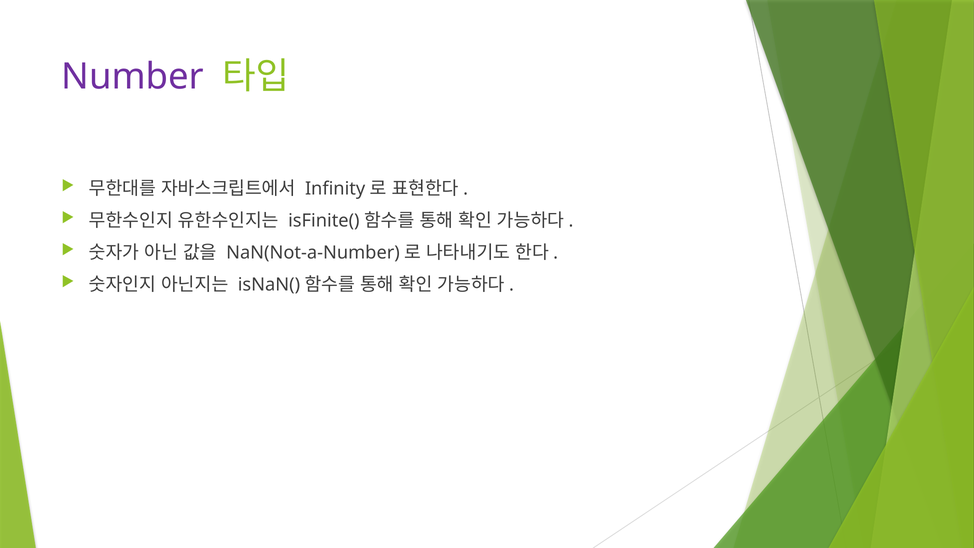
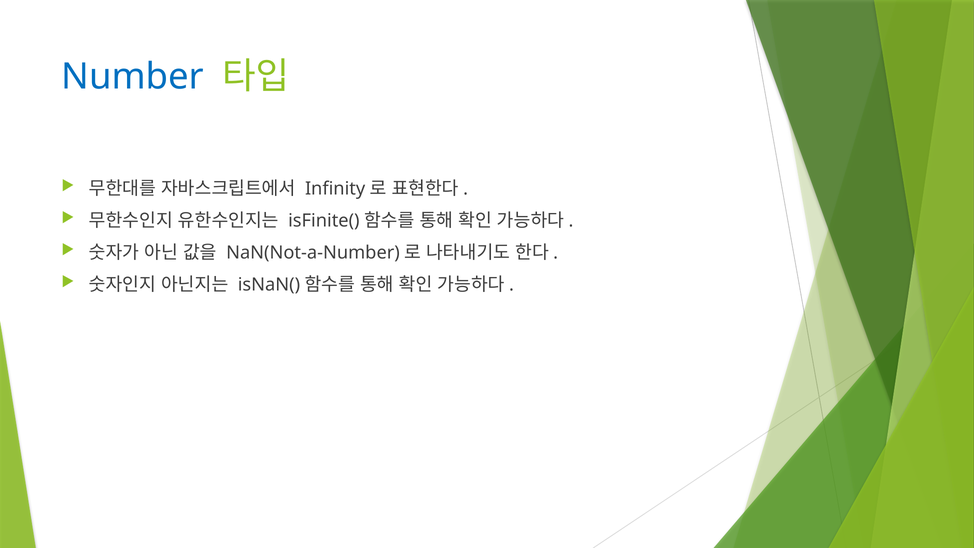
Number colour: purple -> blue (133, 77)
